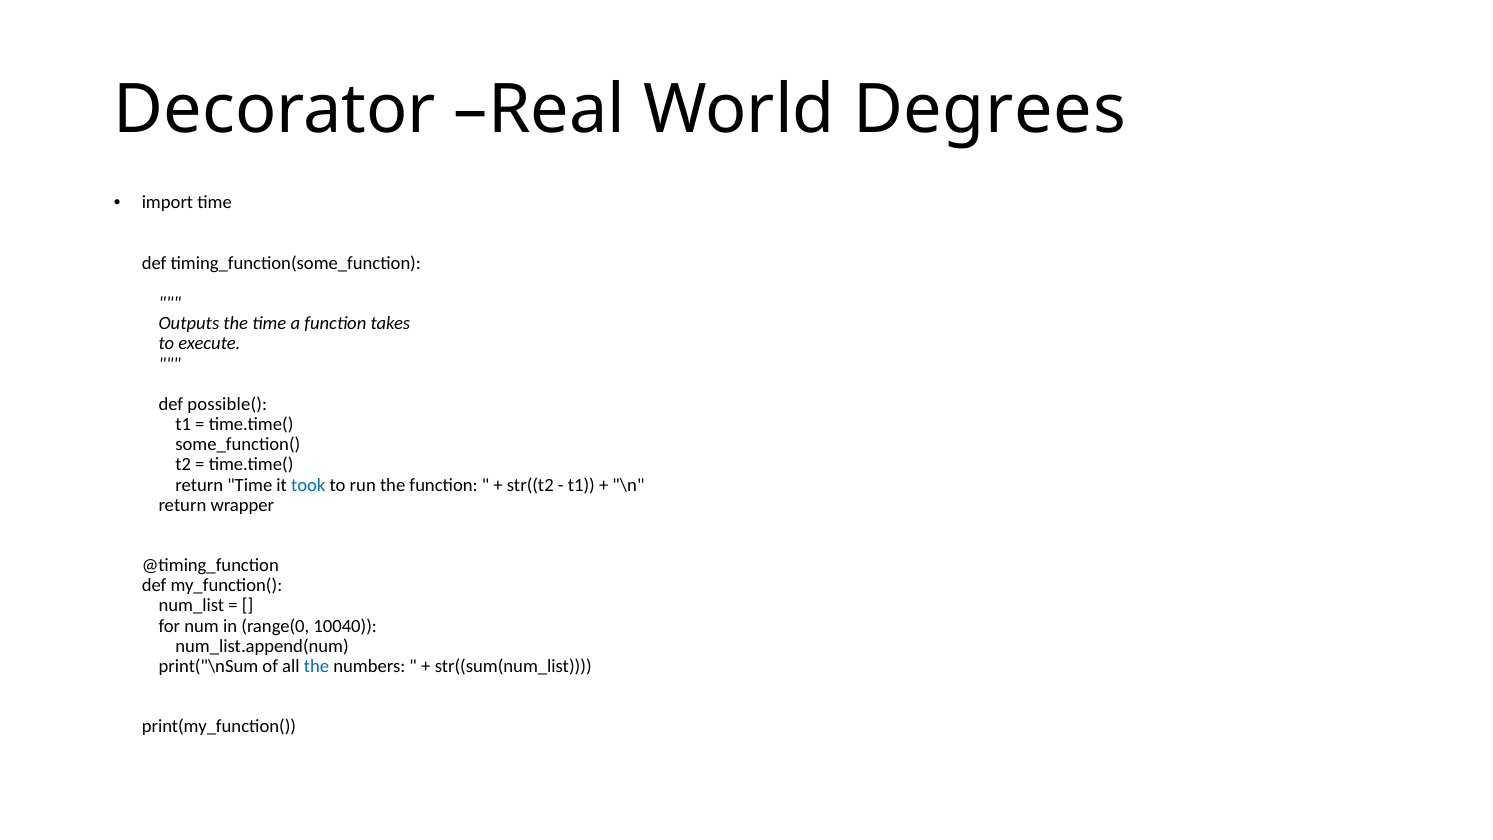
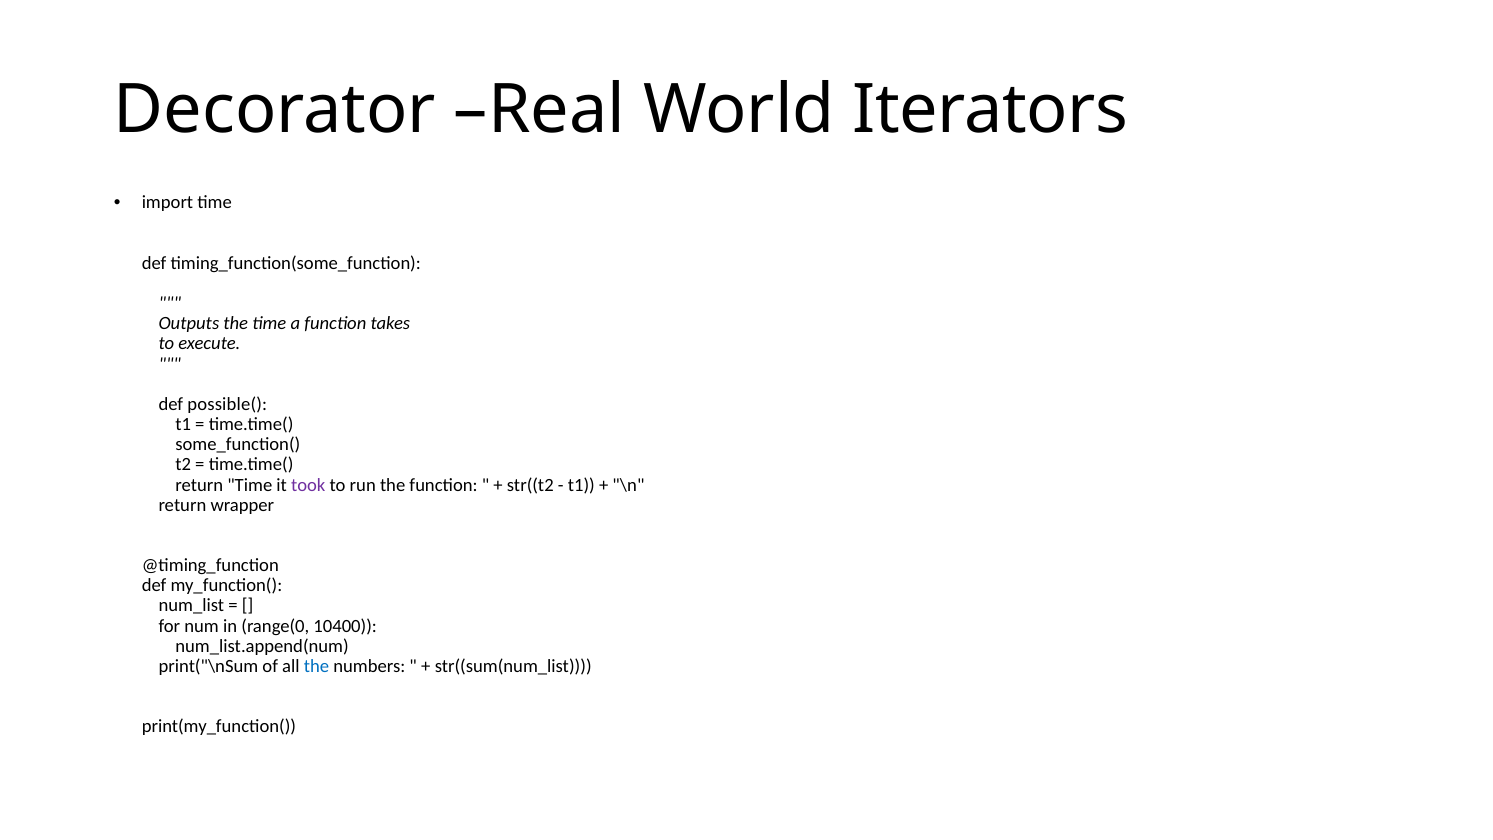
Degrees: Degrees -> Iterators (990, 110)
took colour: blue -> purple (308, 485)
10040: 10040 -> 10400 (345, 626)
